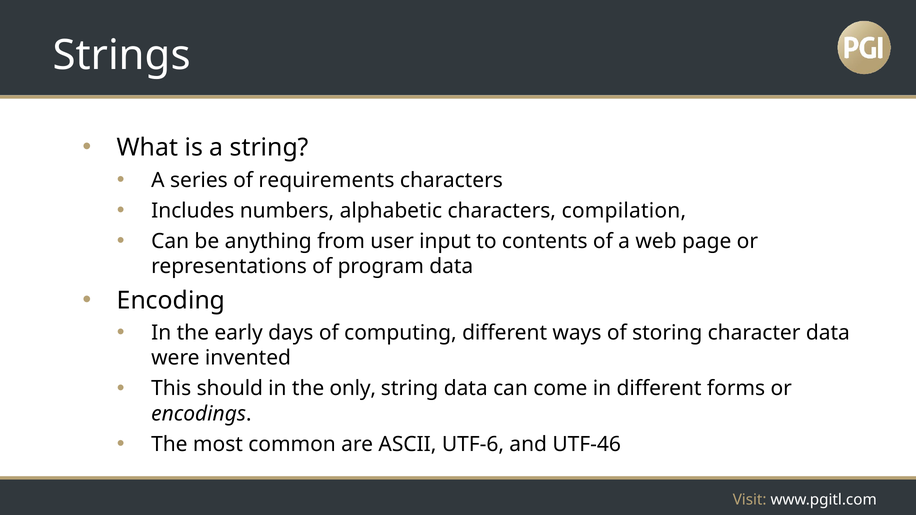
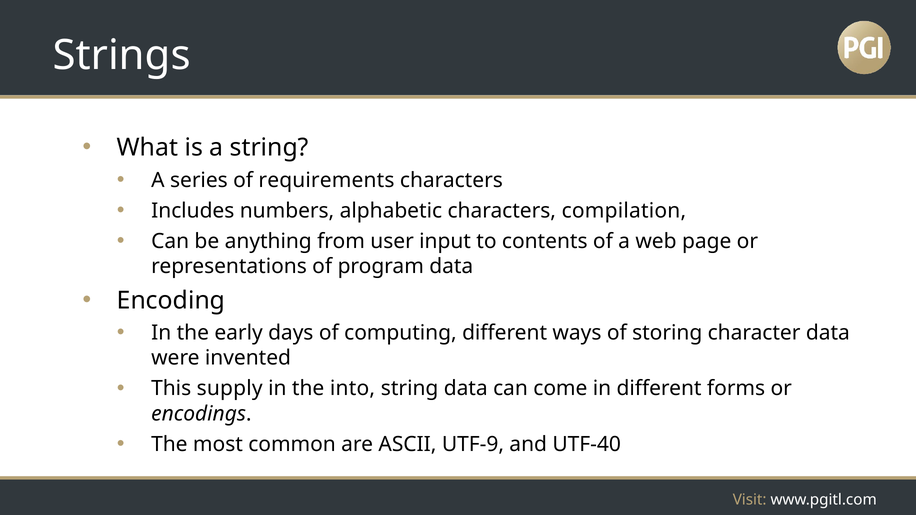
should: should -> supply (230, 389)
only: only -> into (353, 389)
UTF-6: UTF-6 -> UTF-9 (473, 444)
UTF-46: UTF-46 -> UTF-40 (587, 444)
